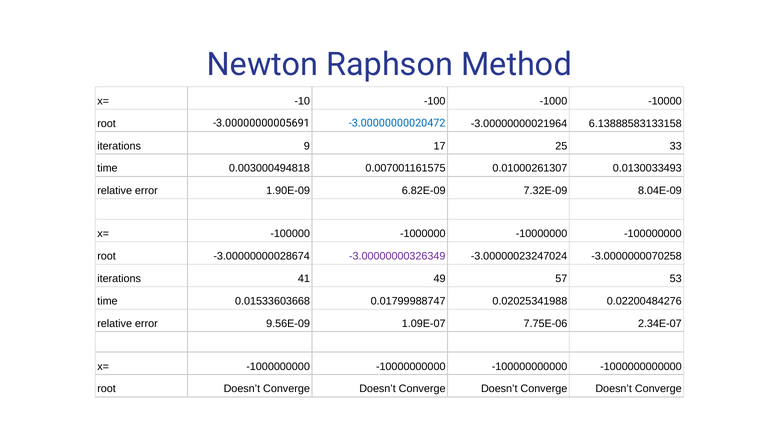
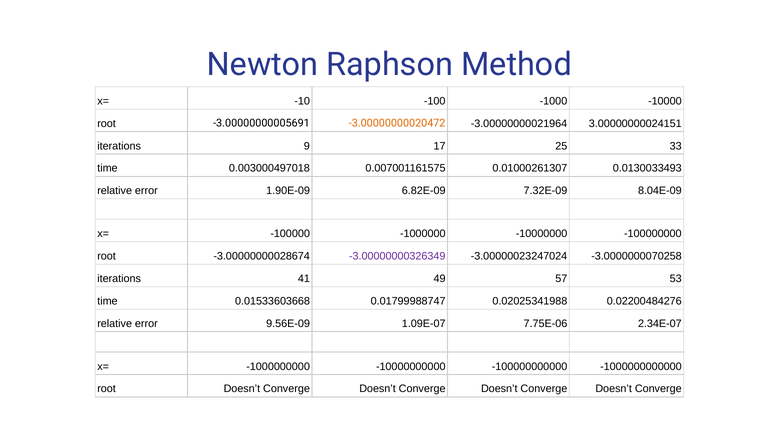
-3.00000000020472 colour: blue -> orange (397, 123)
6.13888583133158: 6.13888583133158 -> 3.00000000024151 (635, 124)
0.003000494818: 0.003000494818 -> 0.003000497018 (269, 168)
